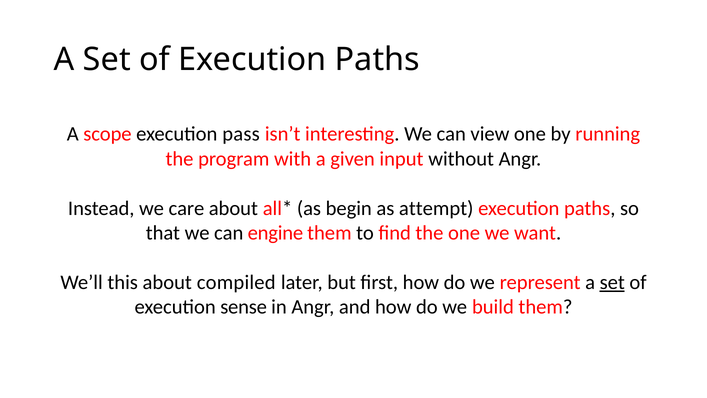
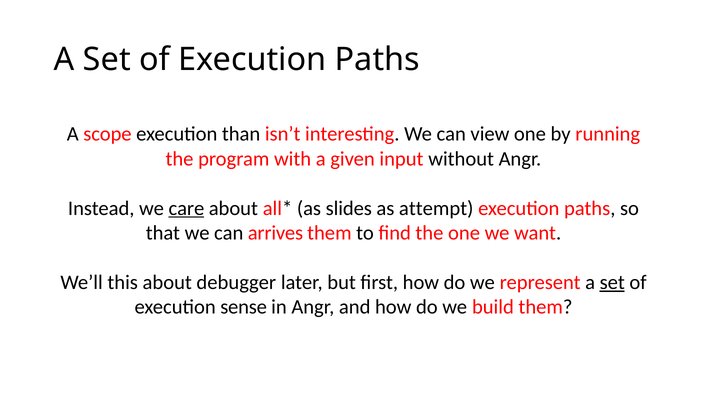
pass: pass -> than (241, 134)
care underline: none -> present (186, 208)
begin: begin -> slides (349, 208)
engine: engine -> arrives (275, 233)
compiled: compiled -> debugger (236, 282)
